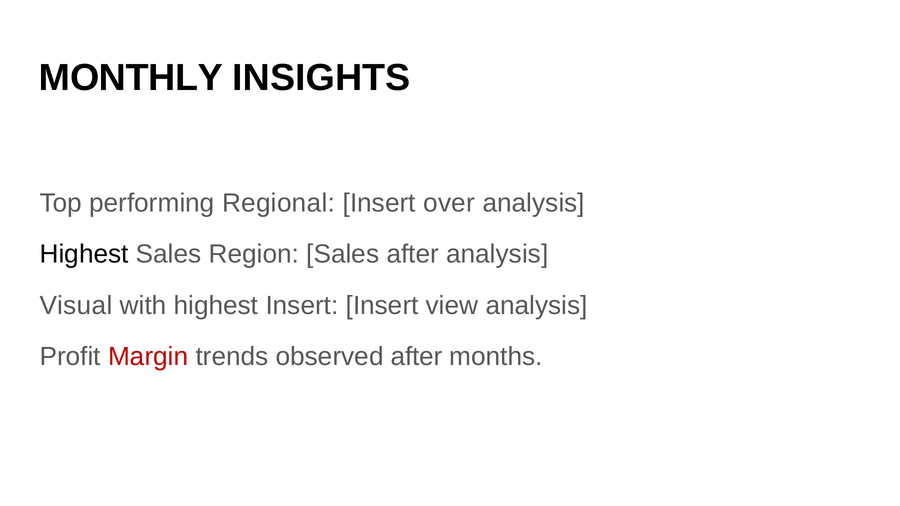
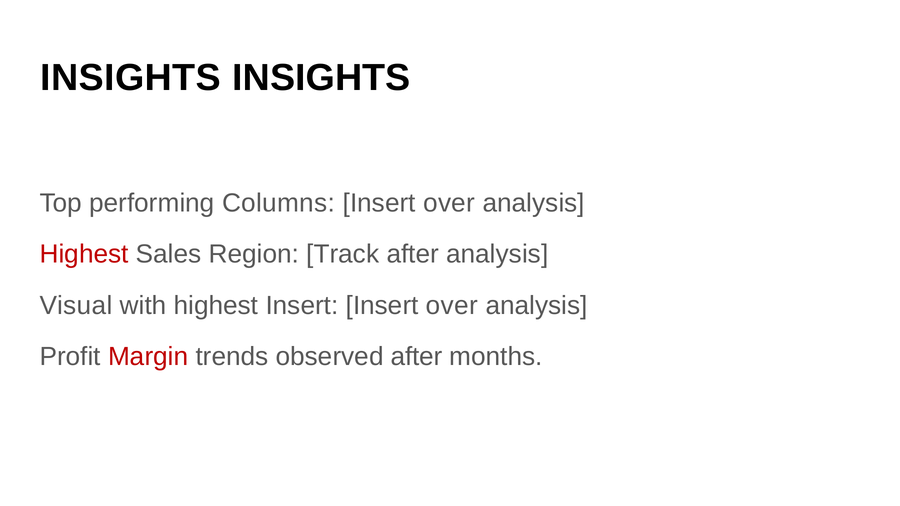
MONTHLY: MONTHLY -> INSIGHTS (131, 78)
Regional: Regional -> Columns (279, 203)
Highest colour: black -> red (84, 254)
Region Sales: Sales -> Track (343, 254)
view: view -> over (452, 306)
